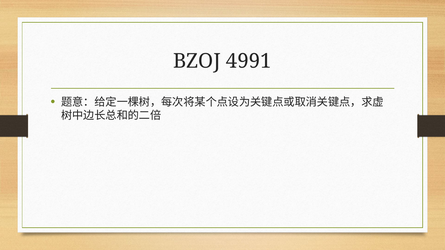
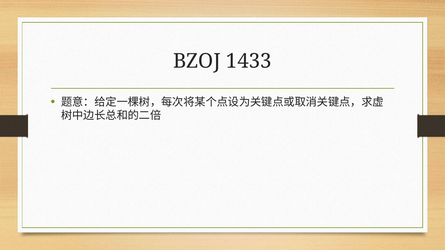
4991: 4991 -> 1433 (249, 61)
